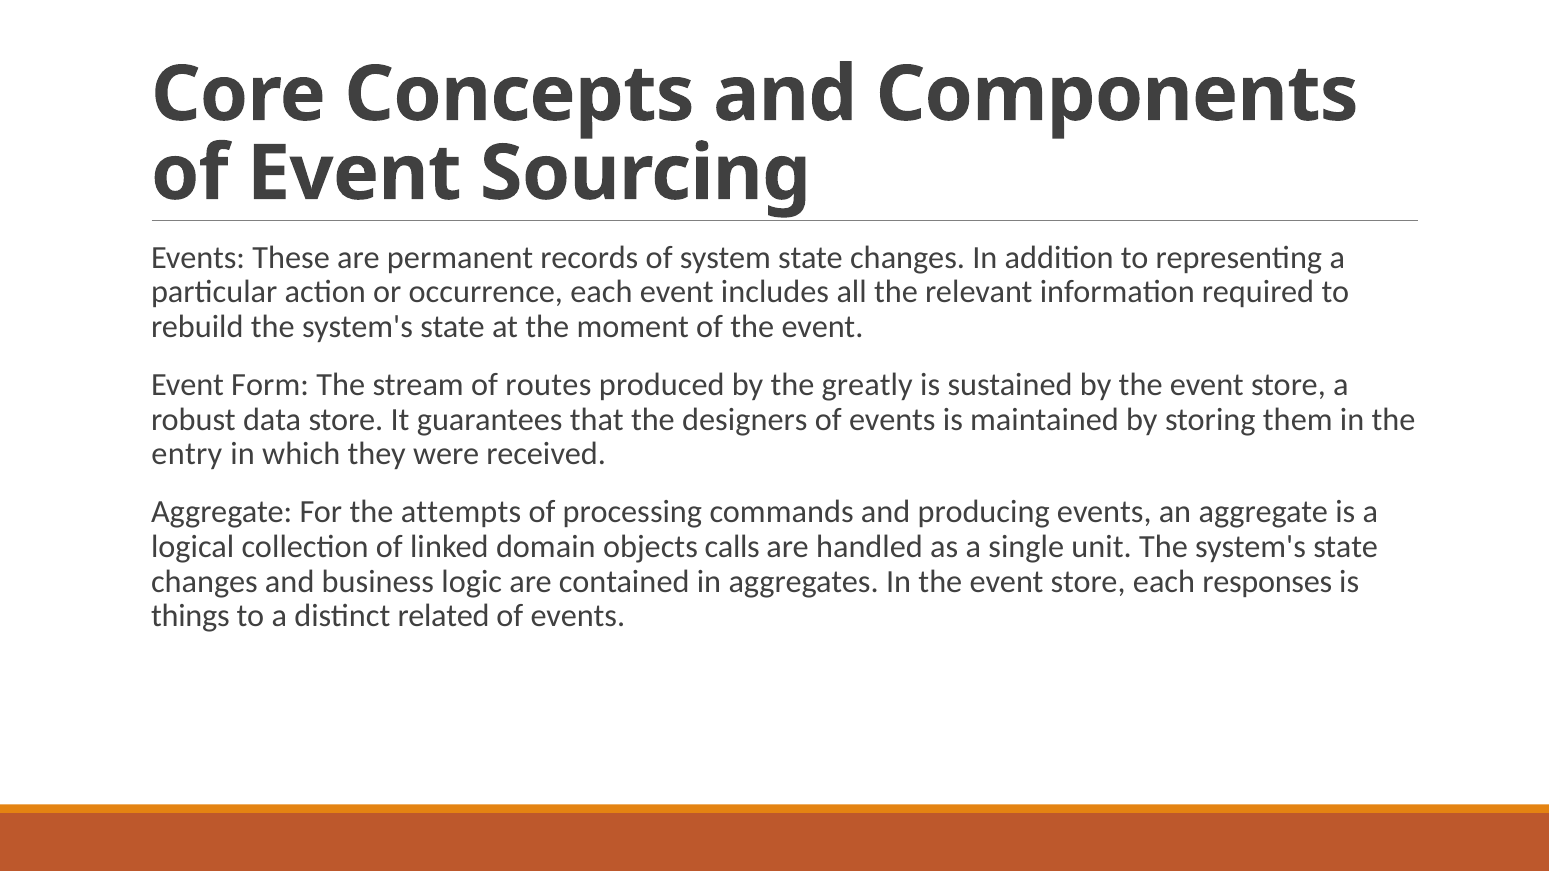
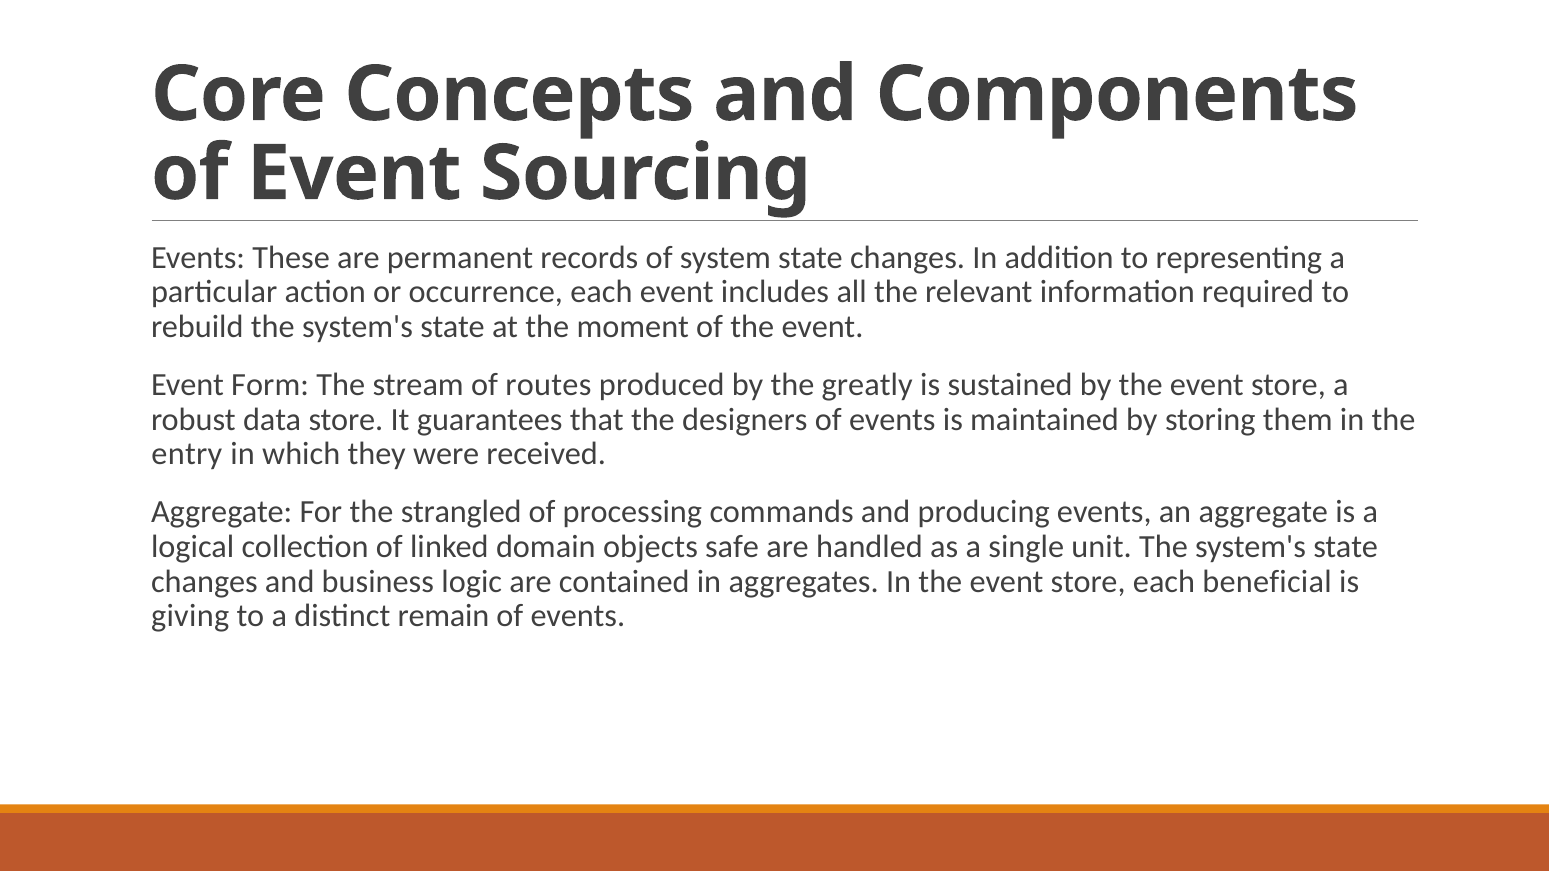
attempts: attempts -> strangled (461, 512)
calls: calls -> safe (732, 547)
responses: responses -> beneficial (1267, 582)
things: things -> giving (190, 616)
related: related -> remain (443, 616)
